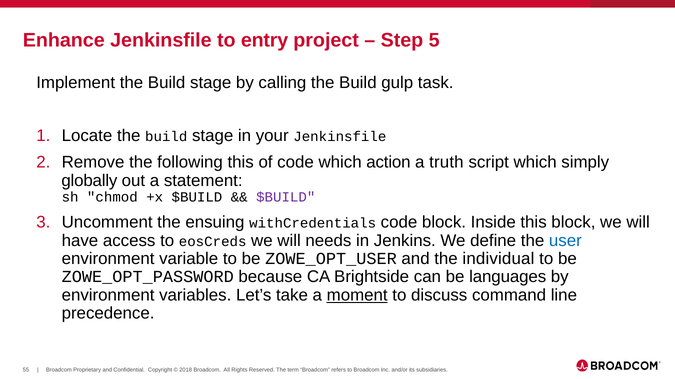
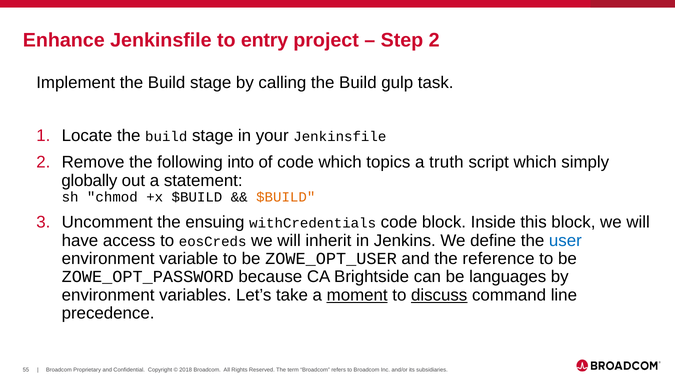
Step 5: 5 -> 2 (434, 40)
following this: this -> into (241, 163)
action: action -> topics (388, 163)
$BUILD colour: purple -> orange (286, 198)
needs: needs -> inherit (328, 241)
individual: individual -> reference (498, 259)
discuss underline: none -> present (439, 296)
